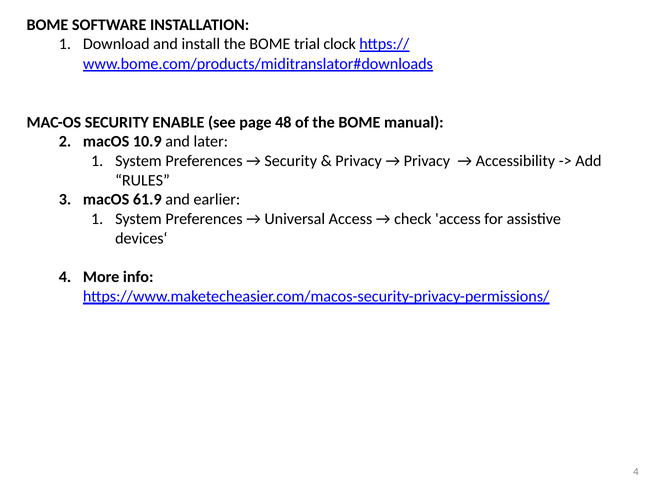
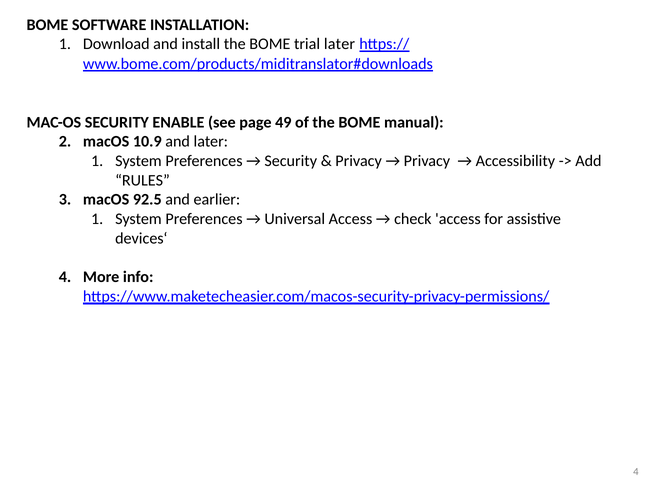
trial clock: clock -> later (340, 44)
48: 48 -> 49 (283, 122)
61.9: 61.9 -> 92.5 (147, 200)
